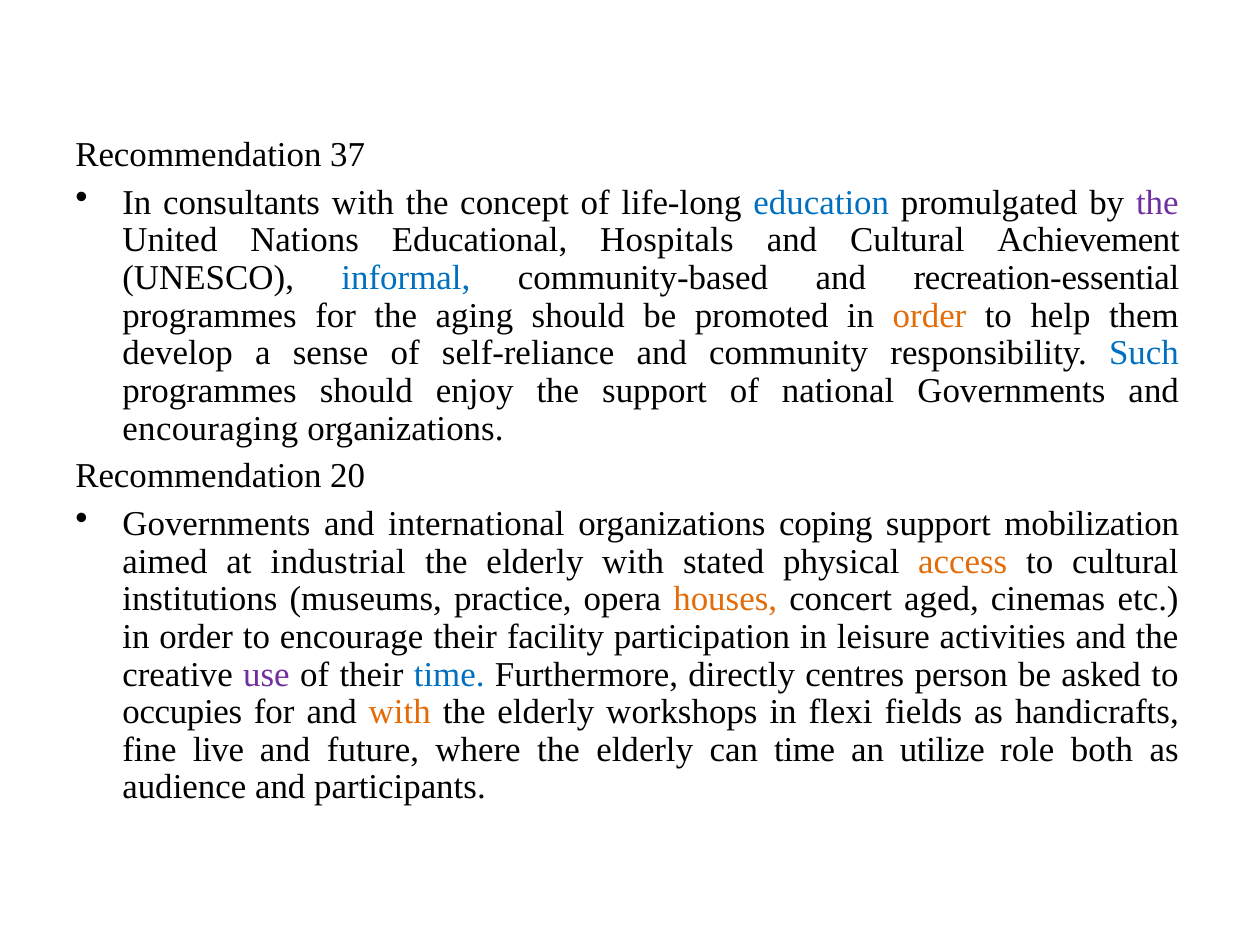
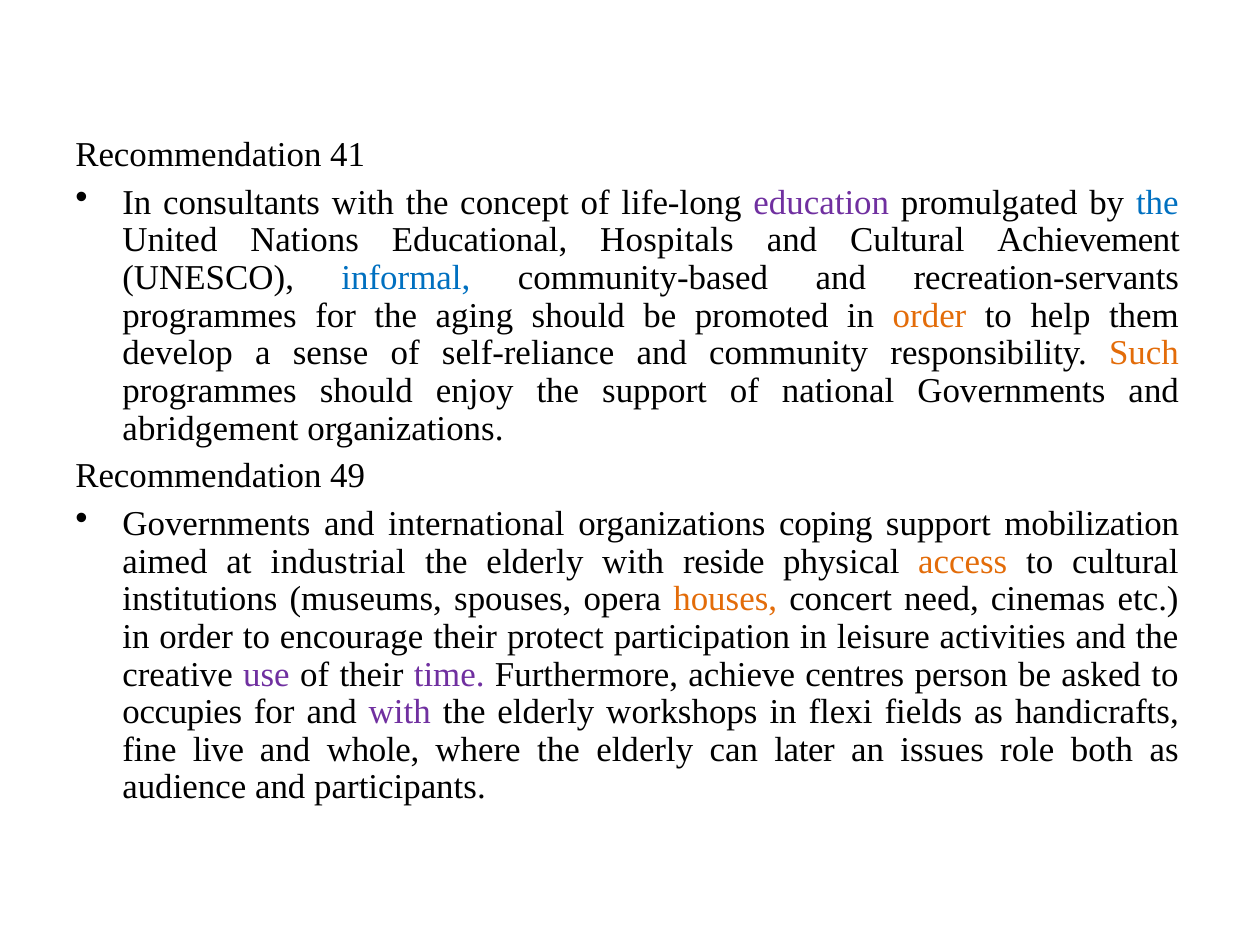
37: 37 -> 41 (348, 155)
education colour: blue -> purple (821, 203)
the colour: purple -> blue (1157, 203)
recreation-essential: recreation-essential -> recreation-servants (1046, 278)
Such colour: blue -> orange (1144, 353)
encouraging: encouraging -> abridgement (210, 429)
20: 20 -> 49 (348, 476)
stated: stated -> reside (724, 562)
practice: practice -> spouses (513, 599)
aged: aged -> need (941, 599)
facility: facility -> protect (555, 637)
time colour: blue -> purple (449, 675)
directly: directly -> achieve (742, 675)
with colour: orange -> purple (400, 712)
future: future -> whole (373, 750)
can time: time -> later (805, 750)
utilize: utilize -> issues (942, 750)
